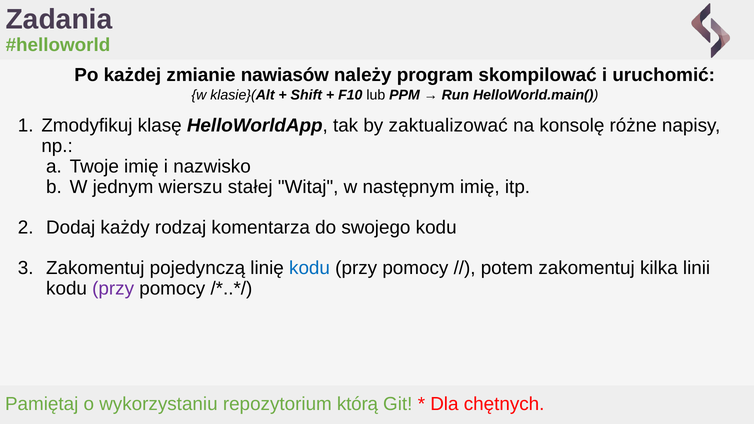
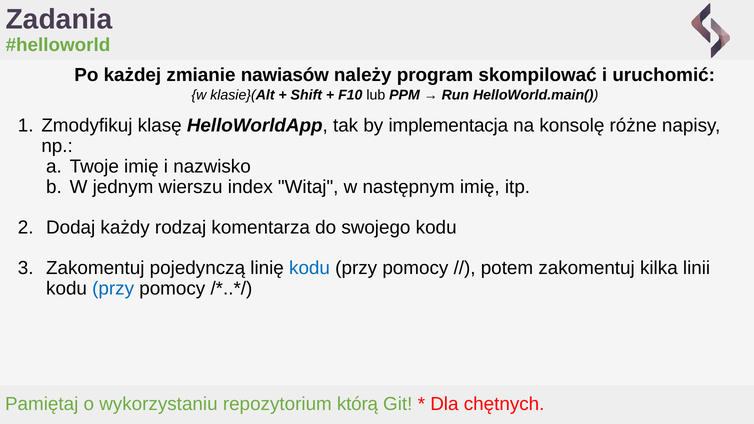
zaktualizować: zaktualizować -> implementacja (448, 126)
stałej: stałej -> index (250, 187)
przy colour: purple -> blue (113, 289)
